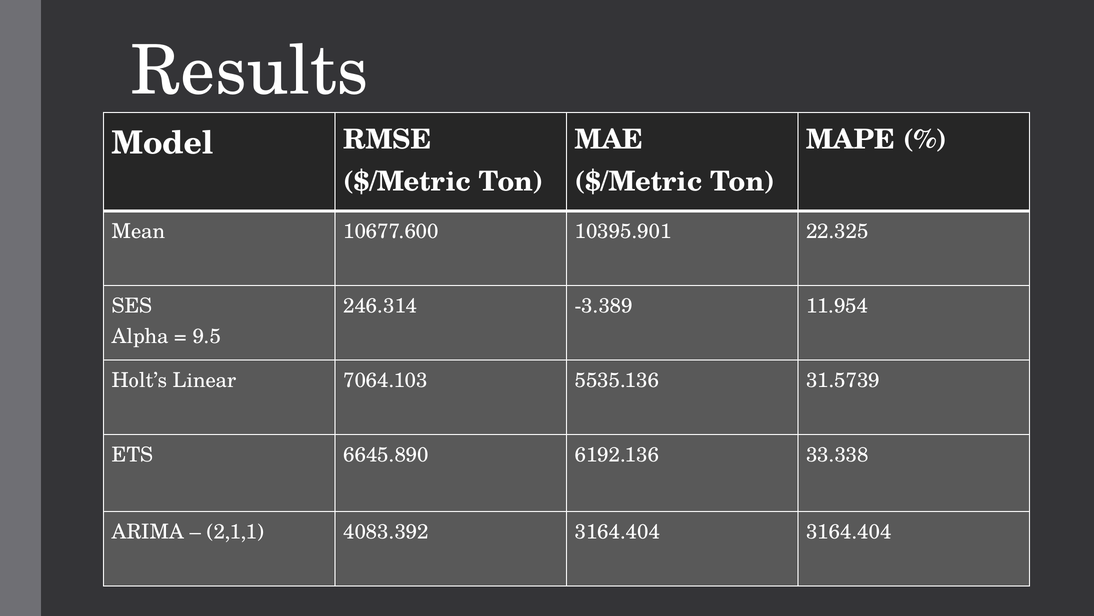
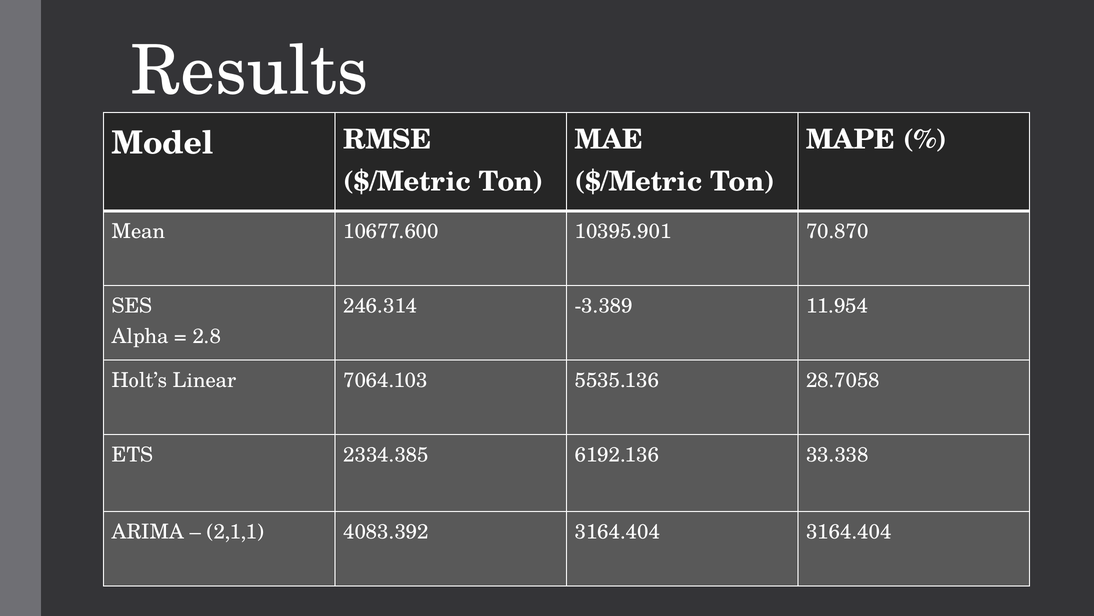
22.325: 22.325 -> 70.870 (837, 231)
9.5: 9.5 -> 2.8 (207, 336)
31.5739: 31.5739 -> 28.7058 (843, 380)
6645.890: 6645.890 -> 2334.385 (386, 455)
